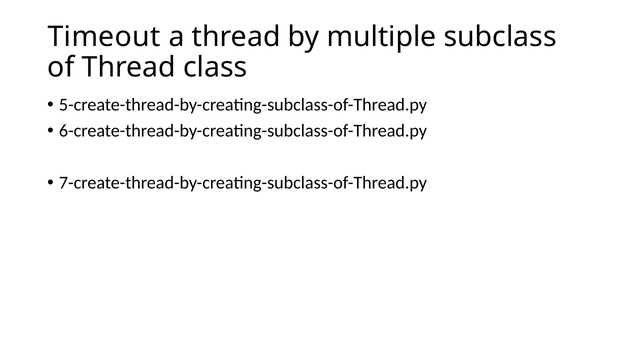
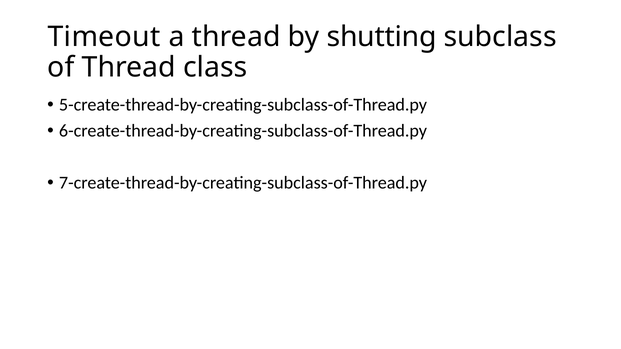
multiple: multiple -> shutting (382, 37)
